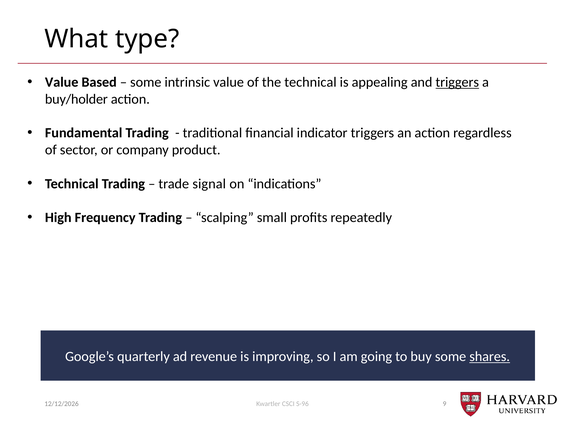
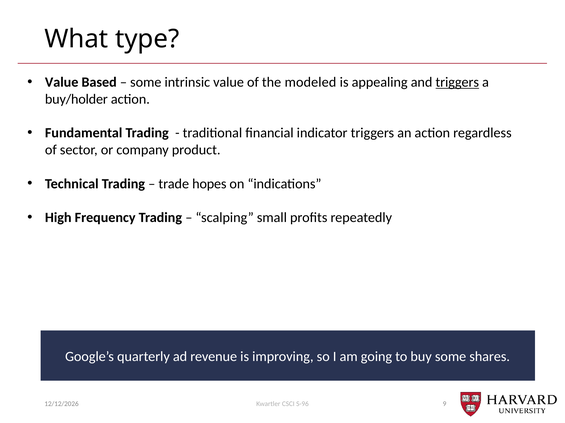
the technical: technical -> modeled (310, 82)
signal: signal -> hopes (209, 184)
shares underline: present -> none (490, 357)
